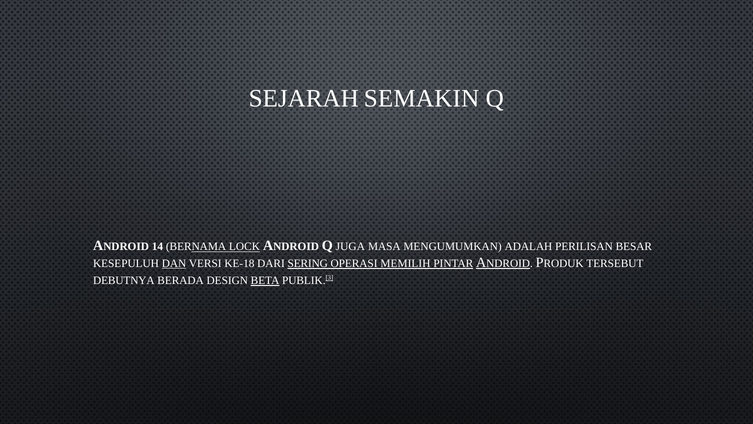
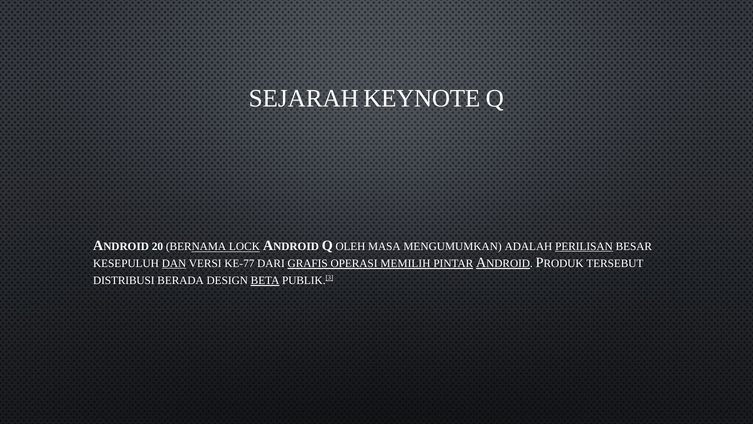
SEMAKIN: SEMAKIN -> KEYNOTE (422, 98)
14: 14 -> 20 (157, 246)
JUGA: JUGA -> OLEH (350, 246)
PERILISAN underline: none -> present (584, 246)
KE-18: KE-18 -> KE-77 (239, 263)
SERING: SERING -> GRAFIS (308, 263)
DEBUTNYA: DEBUTNYA -> DISTRIBUSI (124, 280)
